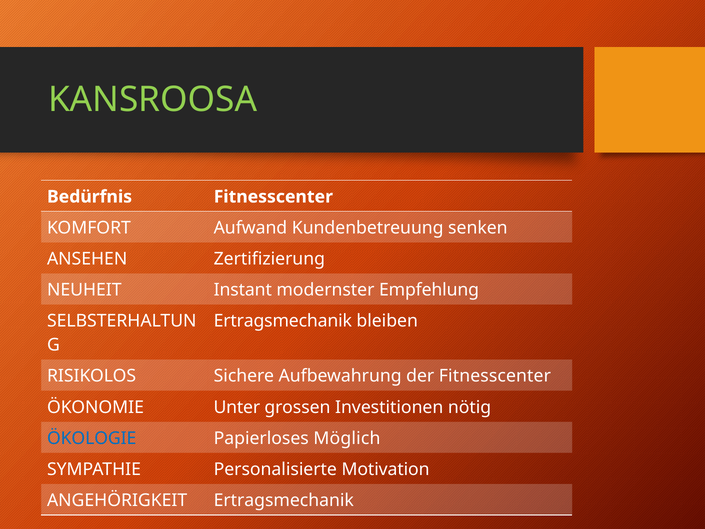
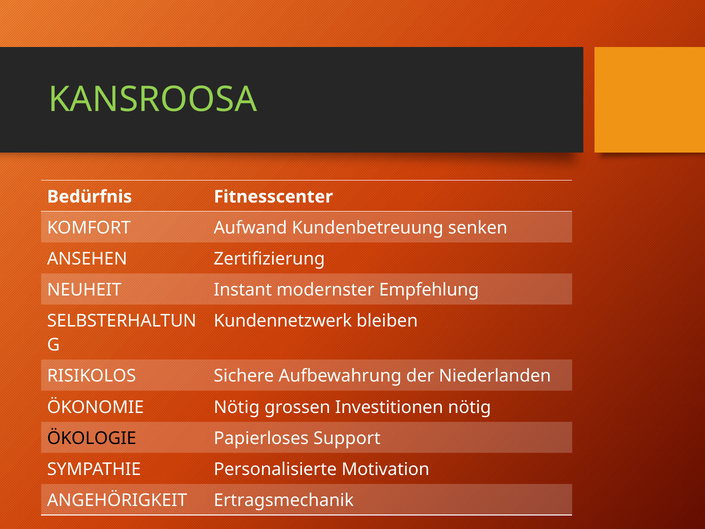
Ertragsmechanik: Ertragsmechanik -> Kundennetzwerk (283, 321)
der Fitnesscenter: Fitnesscenter -> Niederlanden (495, 376)
ÖKONOMIE Unter: Unter -> Nötig (237, 407)
ÖKOLOGIE colour: blue -> black (92, 438)
Möglich: Möglich -> Support (347, 438)
